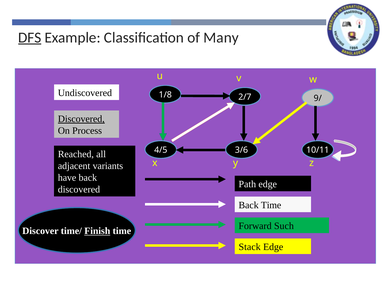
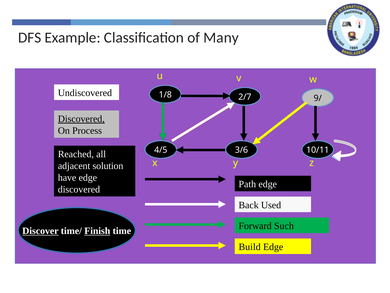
DFS underline: present -> none (30, 37)
variants: variants -> solution (108, 166)
have back: back -> edge (88, 177)
Back Time: Time -> Used (271, 205)
Discover underline: none -> present (40, 231)
Stack: Stack -> Build (250, 247)
